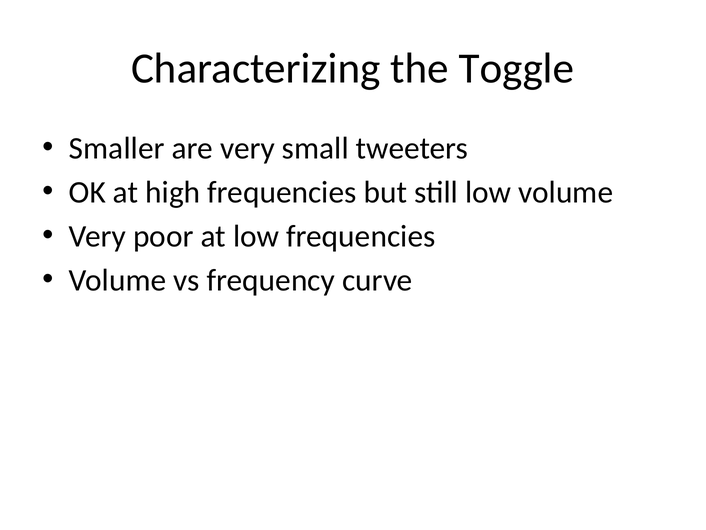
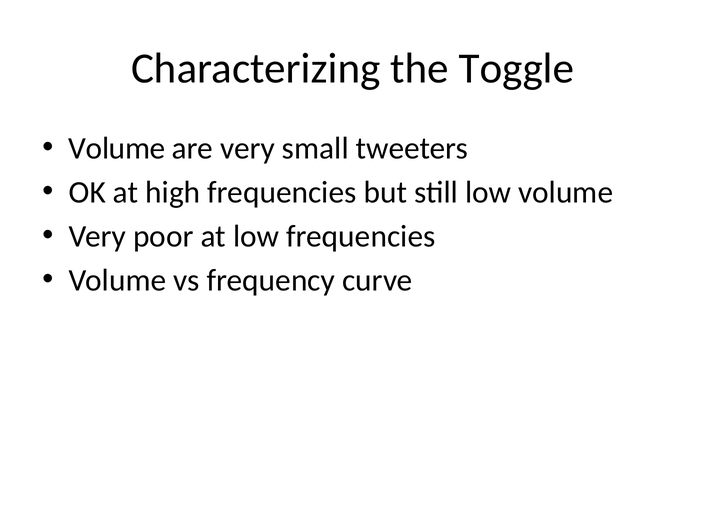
Smaller: Smaller -> Volume (117, 148)
